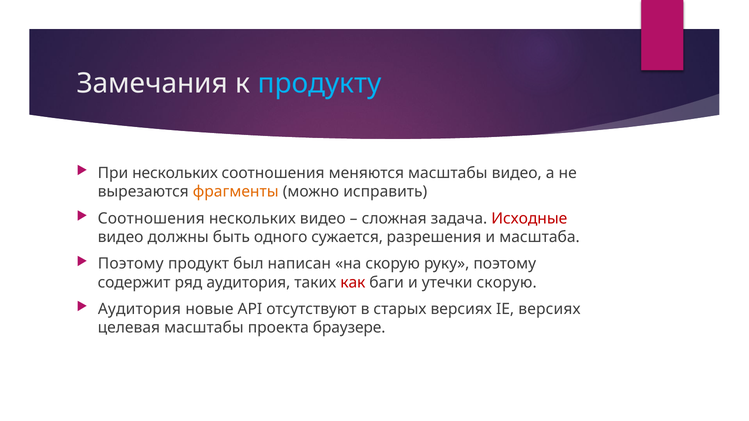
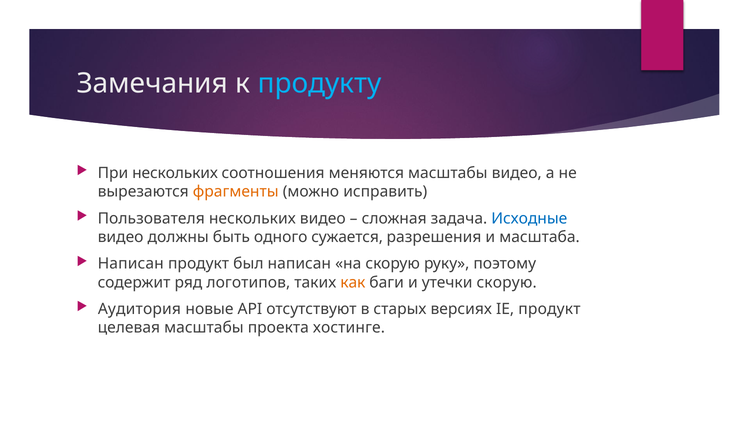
Соотношения: Соотношения -> Пользователя (151, 219)
Исходные colour: red -> blue (529, 219)
Поэтому: Поэтому -> Написан (131, 264)
ряд аудитория: аудитория -> логотипов (248, 283)
как colour: red -> orange (353, 283)
IE версиях: версиях -> продукт (549, 309)
браузере: браузере -> хостинге (349, 328)
